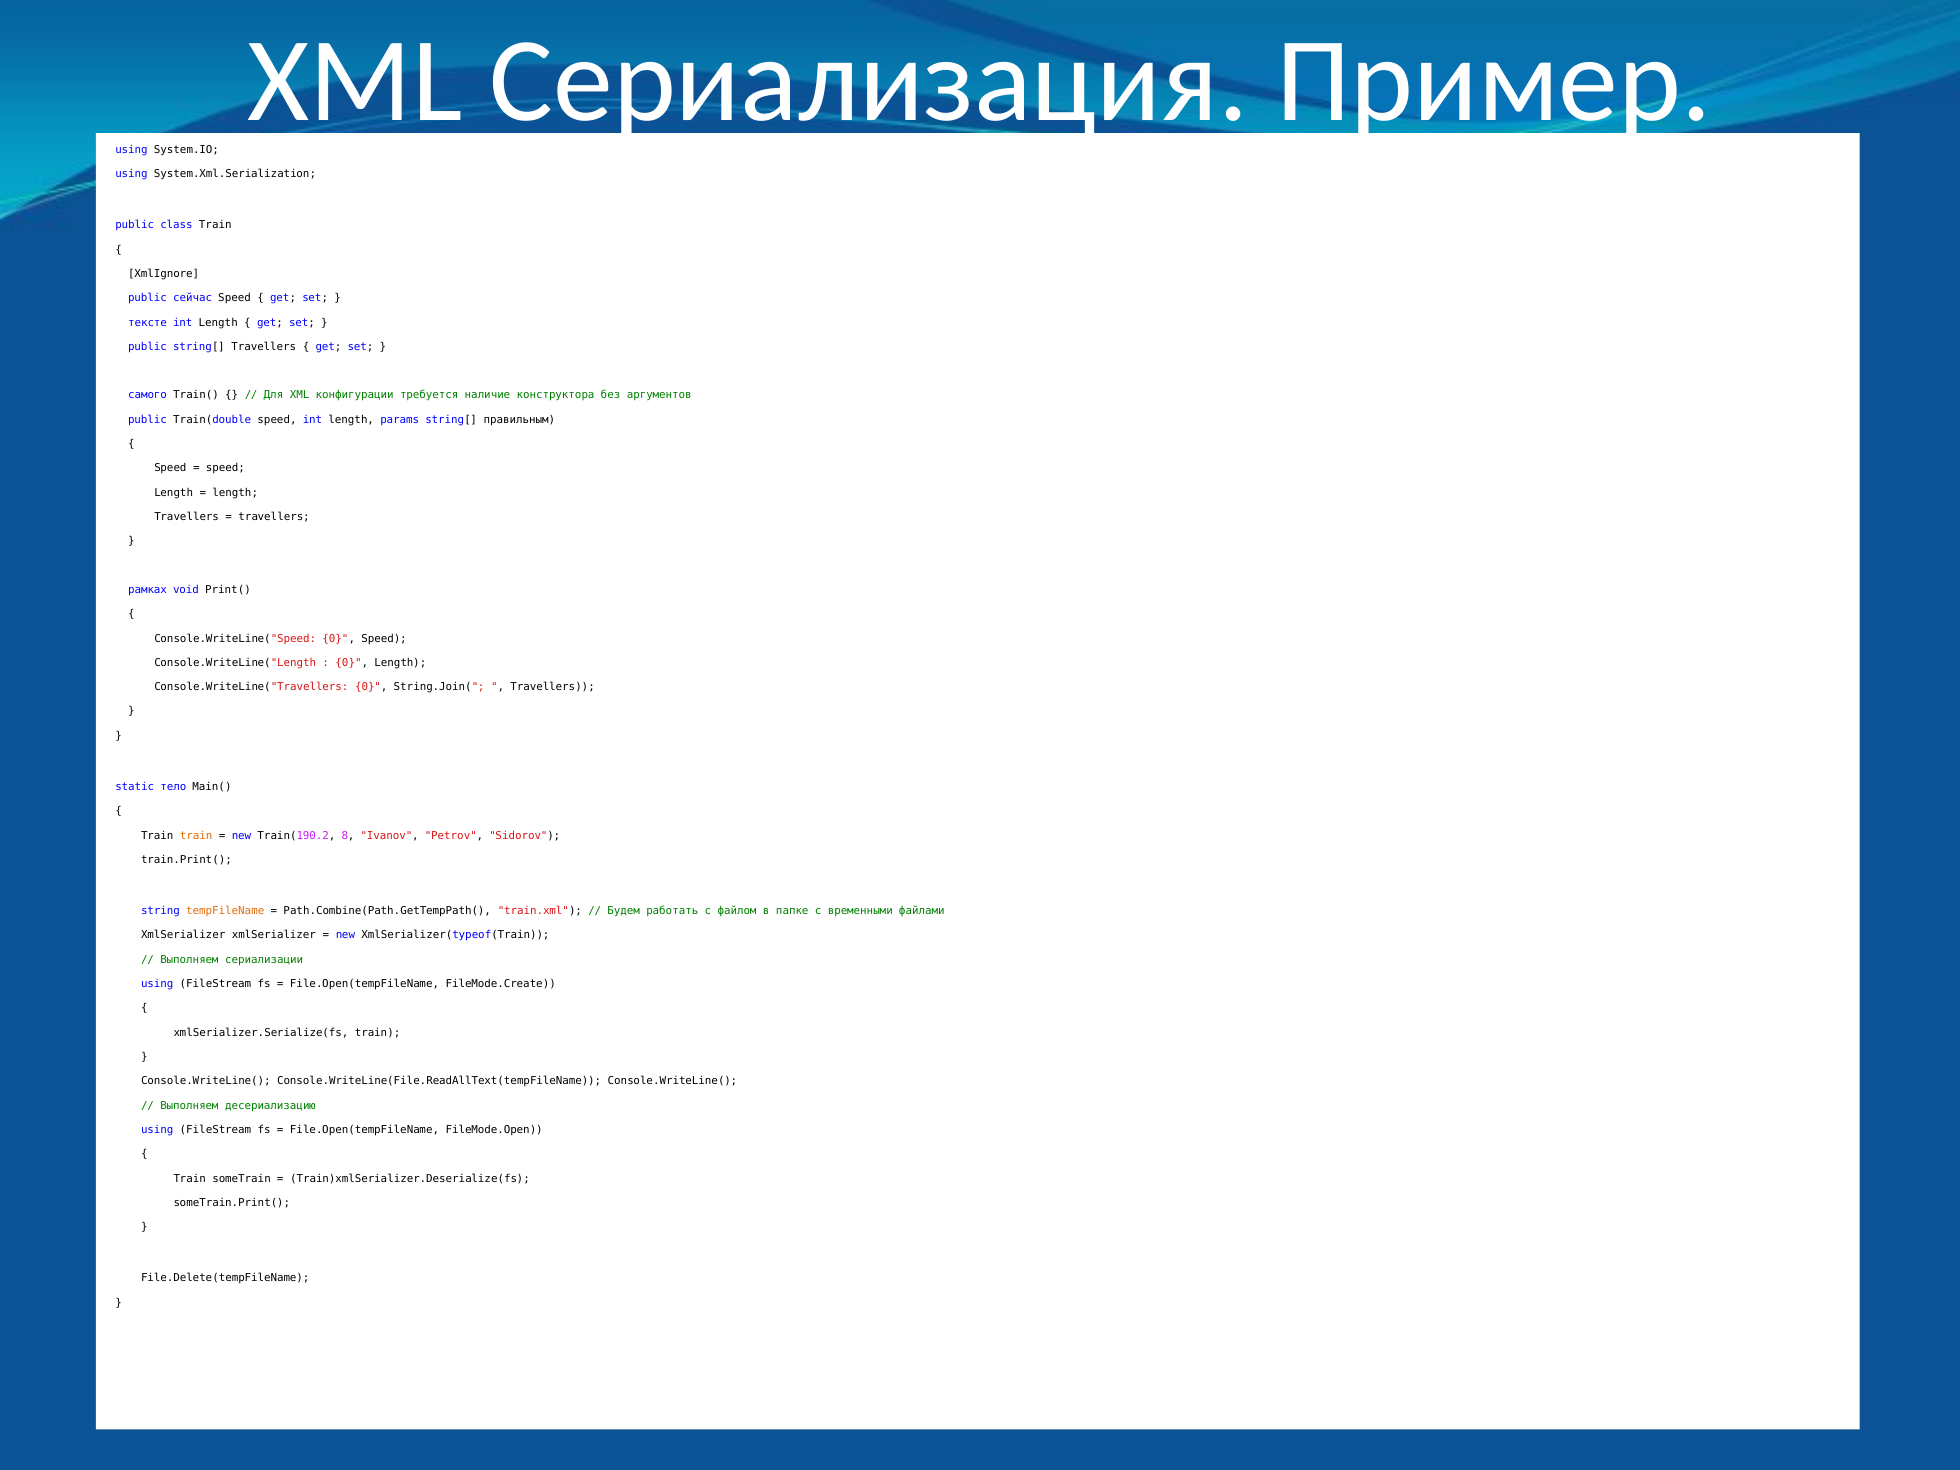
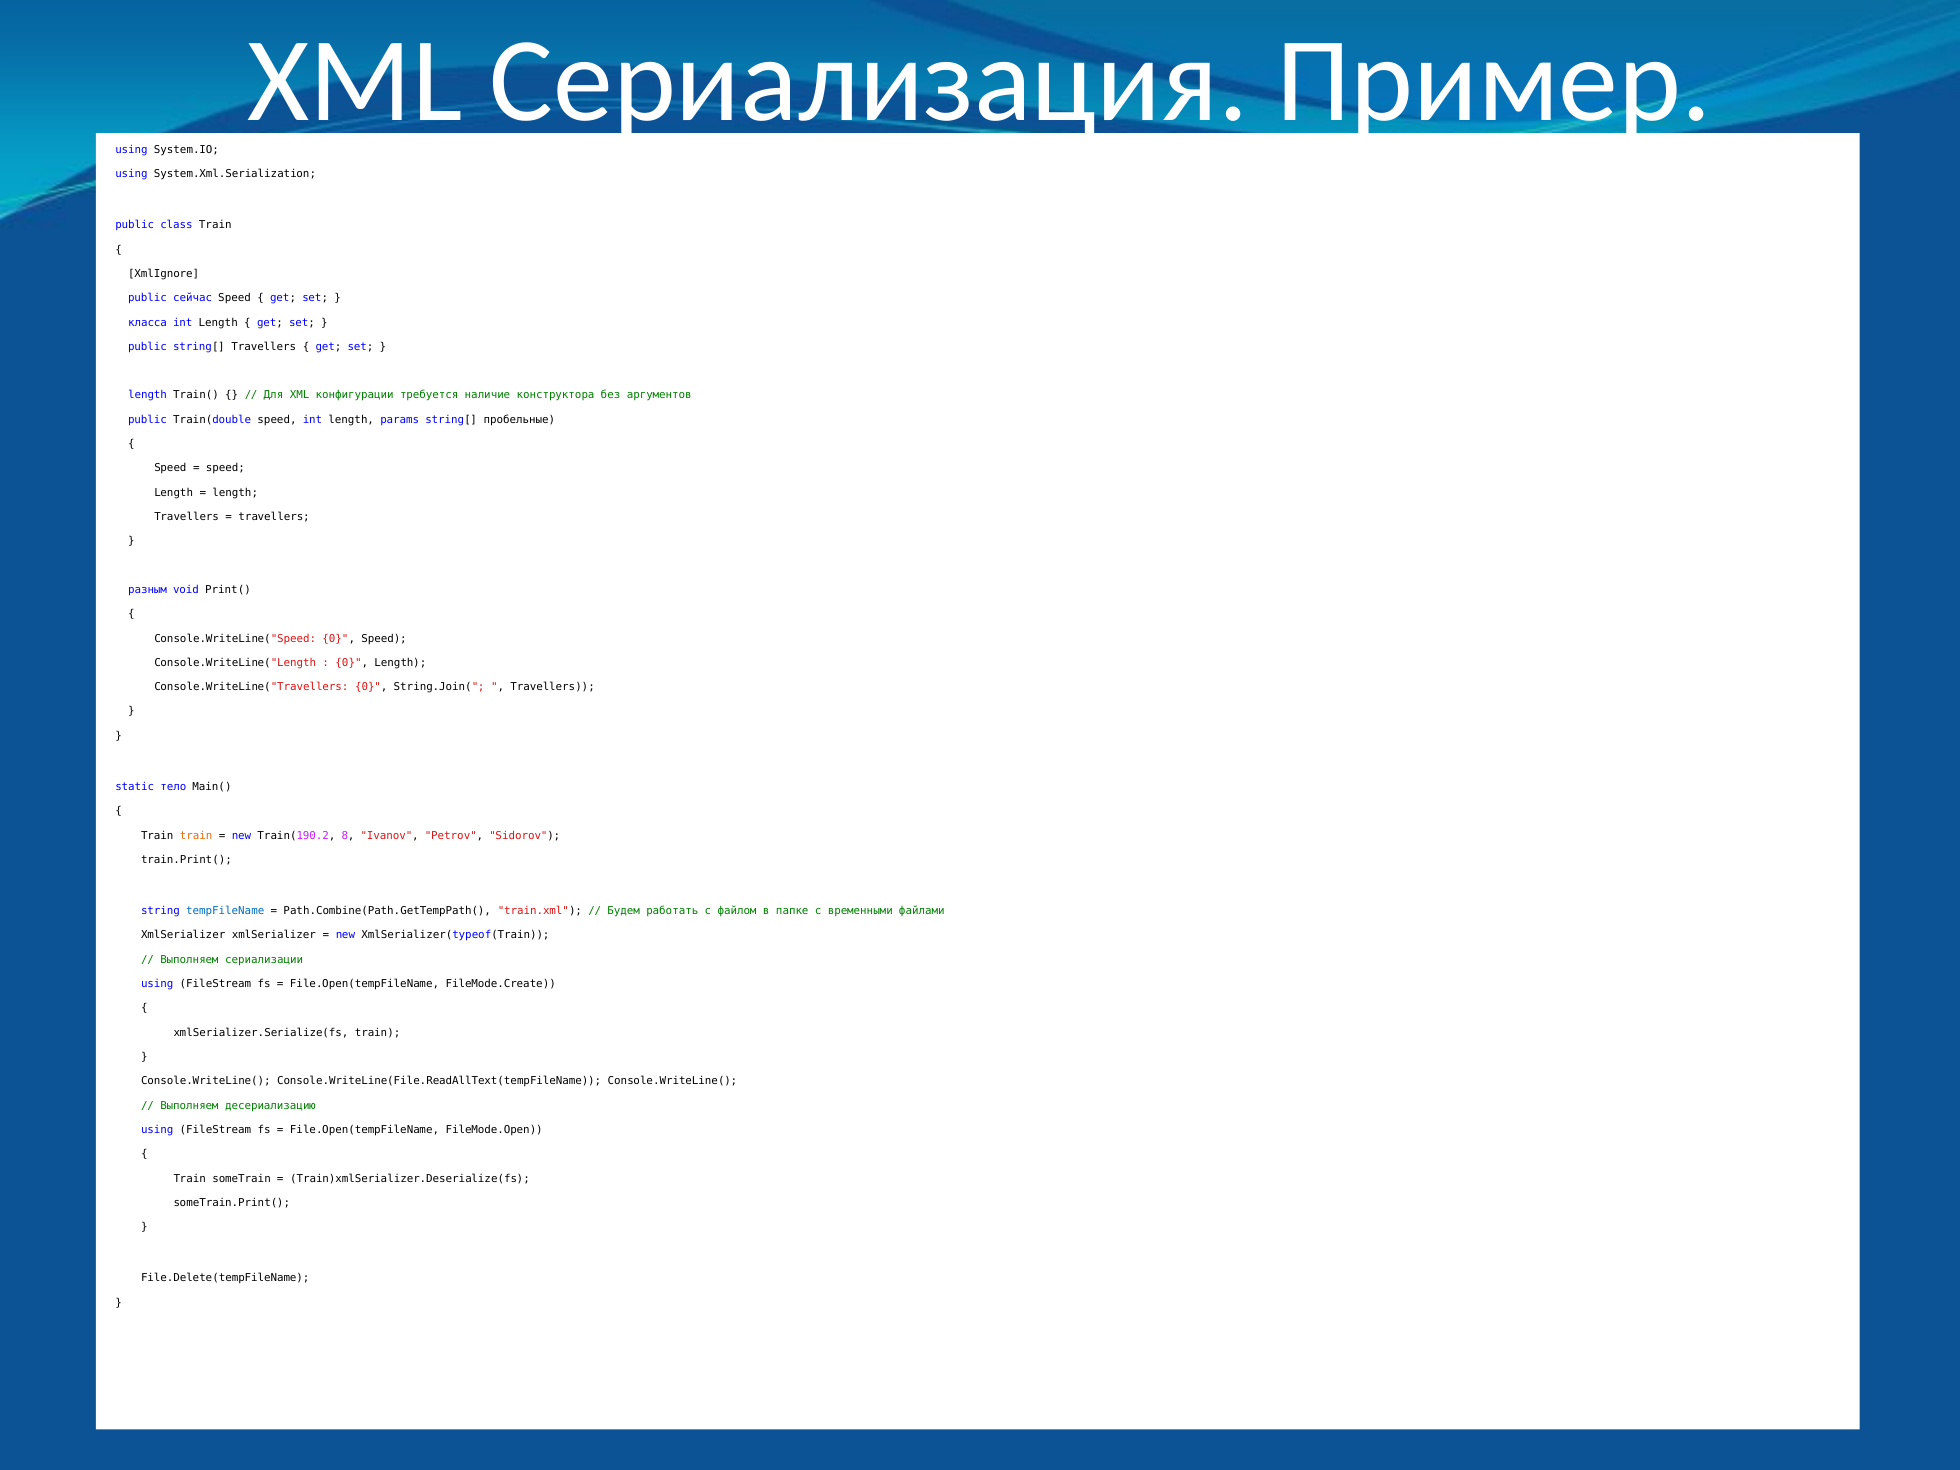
тексте: тексте -> класса (148, 322)
самого: самого -> length (148, 395)
правильным: правильным -> пробельные (519, 420)
рамках: рамках -> разным (148, 590)
tempFileName colour: orange -> blue (225, 911)
